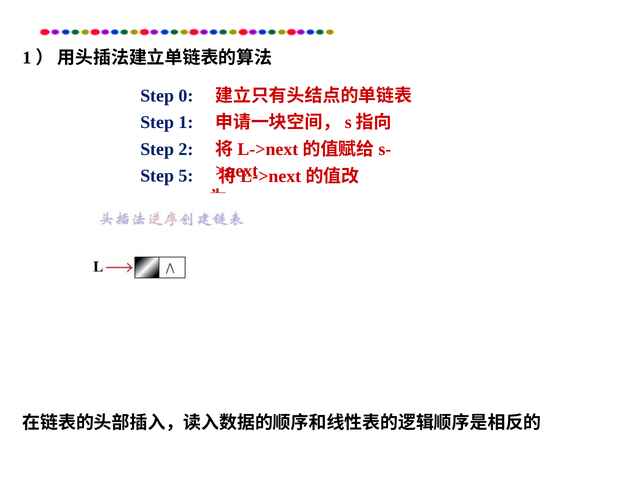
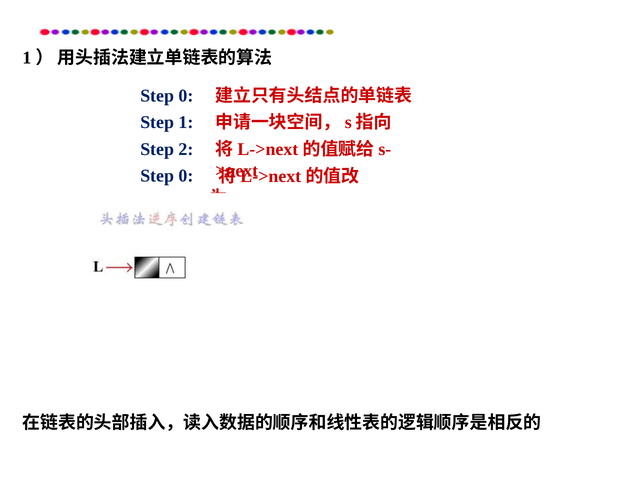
5: 5 -> 0 (186, 176)
